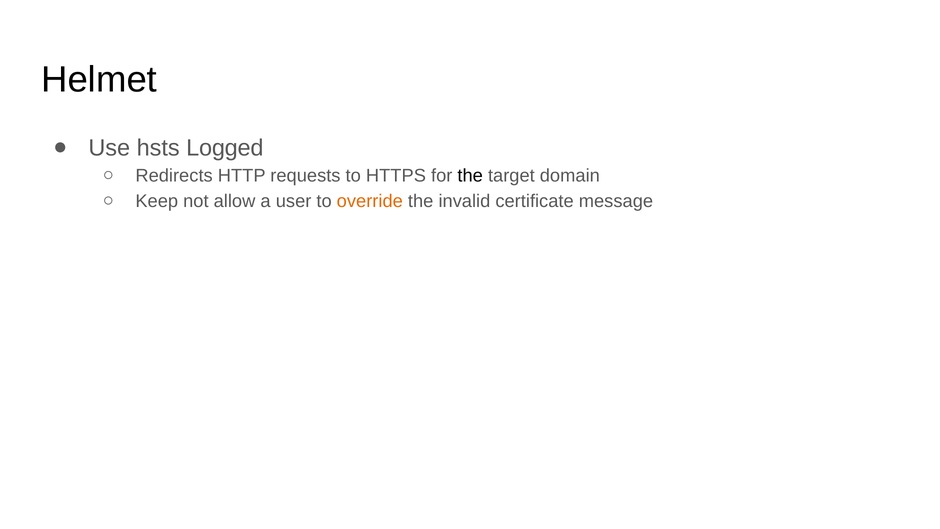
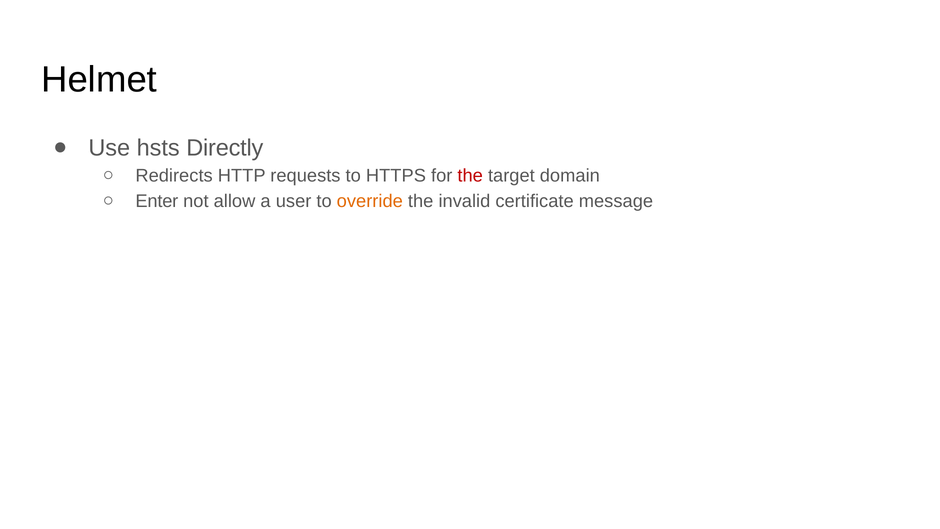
Logged: Logged -> Directly (225, 148)
the colour: black -> red (470, 176)
Keep: Keep -> Enter (157, 201)
